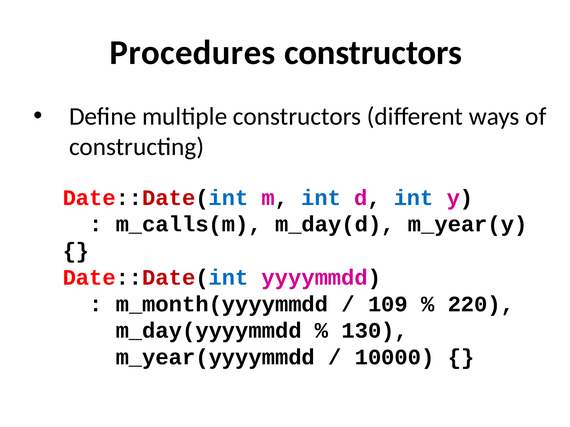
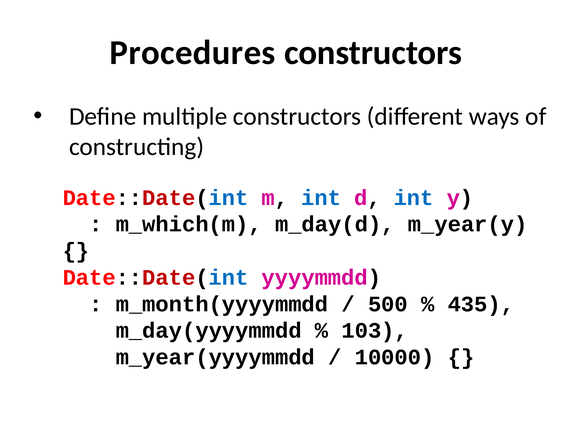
m_calls(m: m_calls(m -> m_which(m (189, 225)
109: 109 -> 500 (388, 304)
220: 220 -> 435 (481, 304)
130: 130 -> 103 (375, 331)
